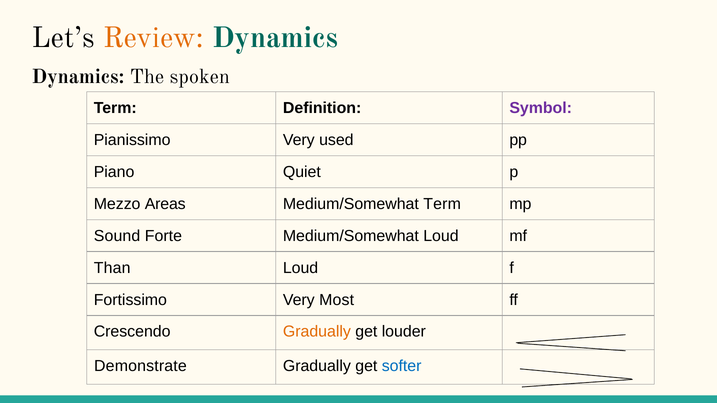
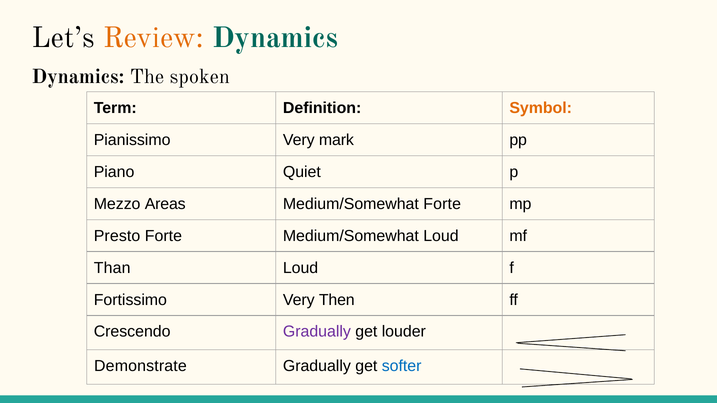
Symbol colour: purple -> orange (541, 108)
used: used -> mark (336, 140)
Medium/Somewhat Term: Term -> Forte (442, 204)
Sound: Sound -> Presto (117, 236)
Most: Most -> Then (337, 300)
Gradually colour: orange -> purple (317, 332)
